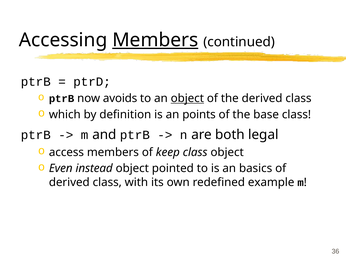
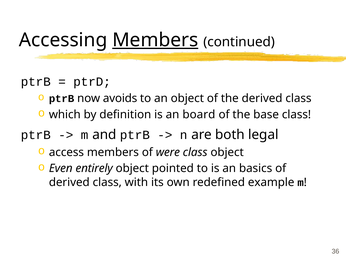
object underline: present -> none (187, 98)
points: points -> board (199, 114)
keep: keep -> were (168, 152)
instead: instead -> entirely (94, 168)
